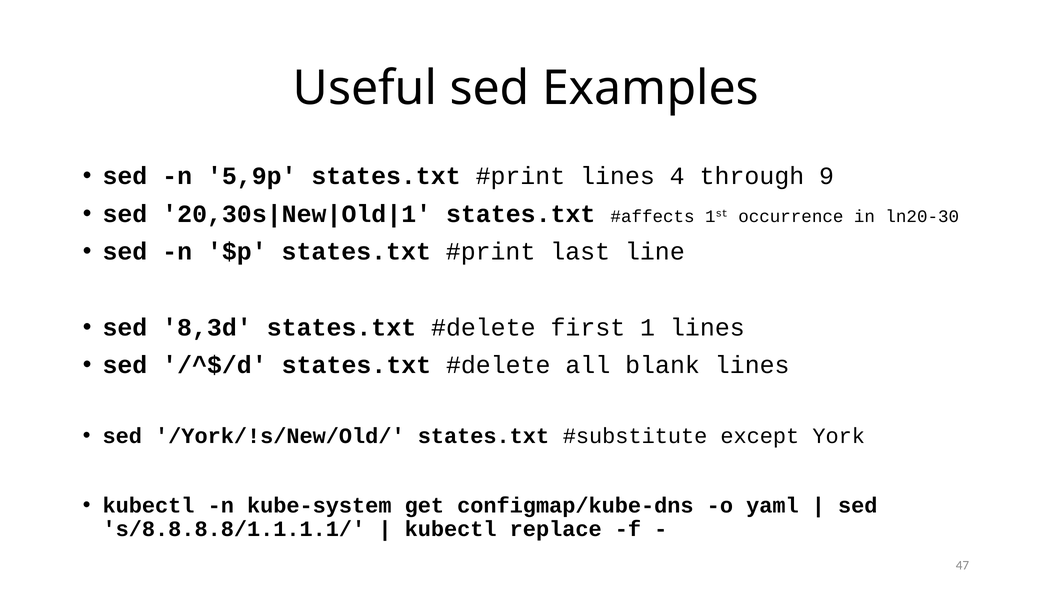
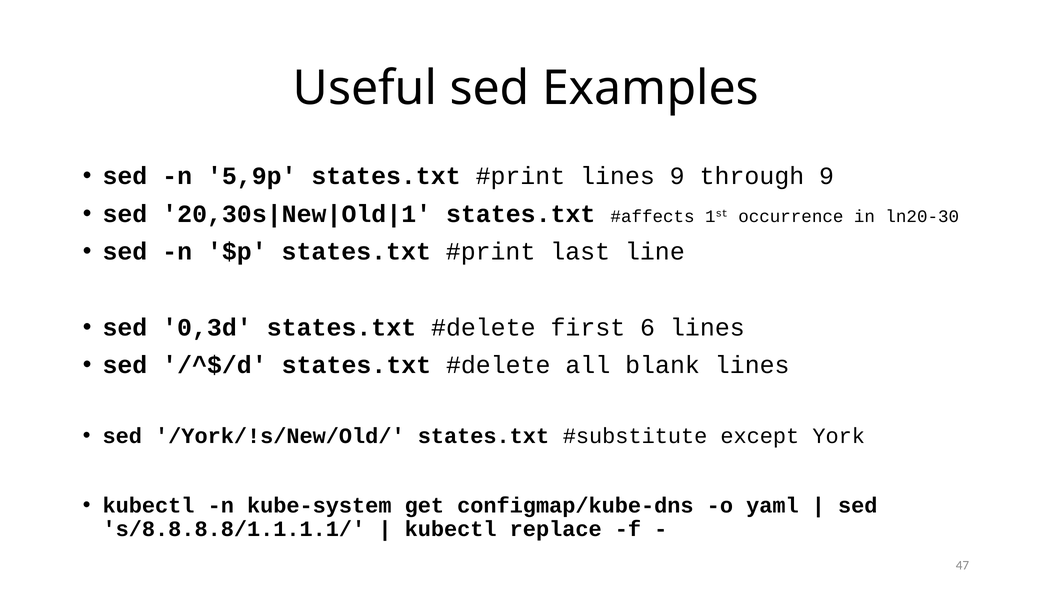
lines 4: 4 -> 9 (677, 176)
8,3d: 8,3d -> 0,3d (207, 327)
1: 1 -> 6 (648, 327)
